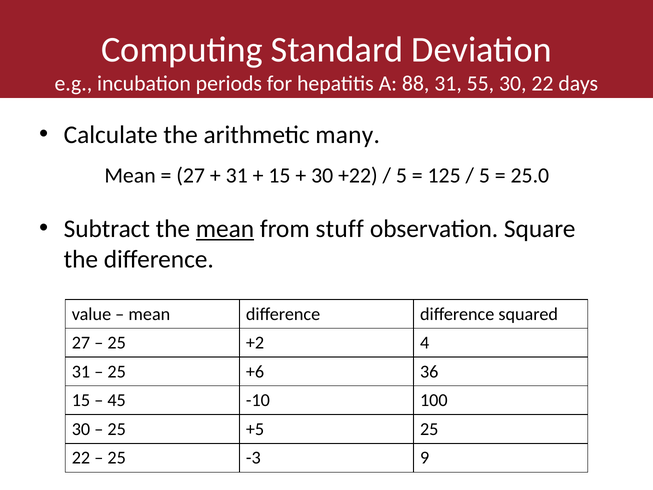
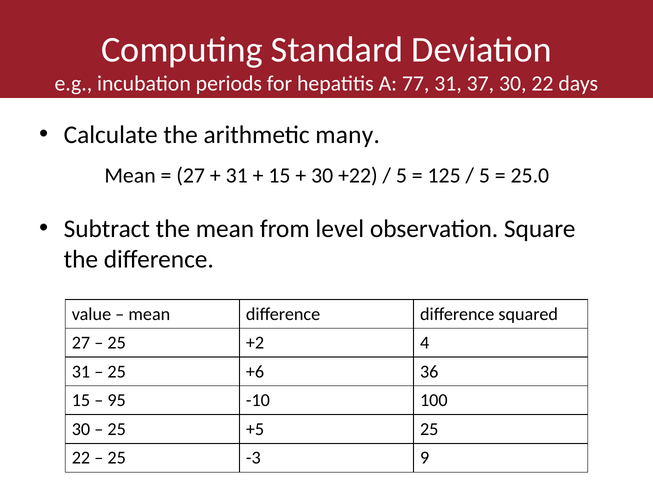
88: 88 -> 77 (416, 84)
55: 55 -> 37 (480, 84)
mean underline: present -> none (225, 229)
stuff: stuff -> level (340, 229)
45: 45 -> 95 (117, 400)
